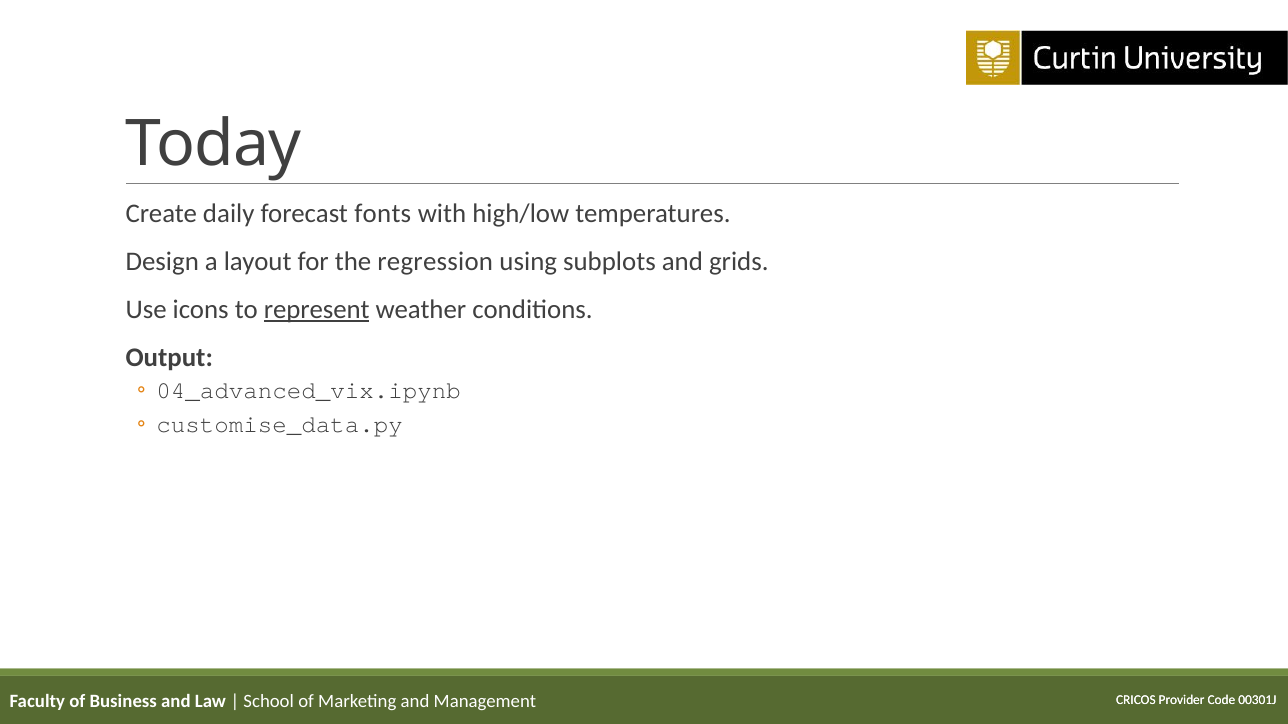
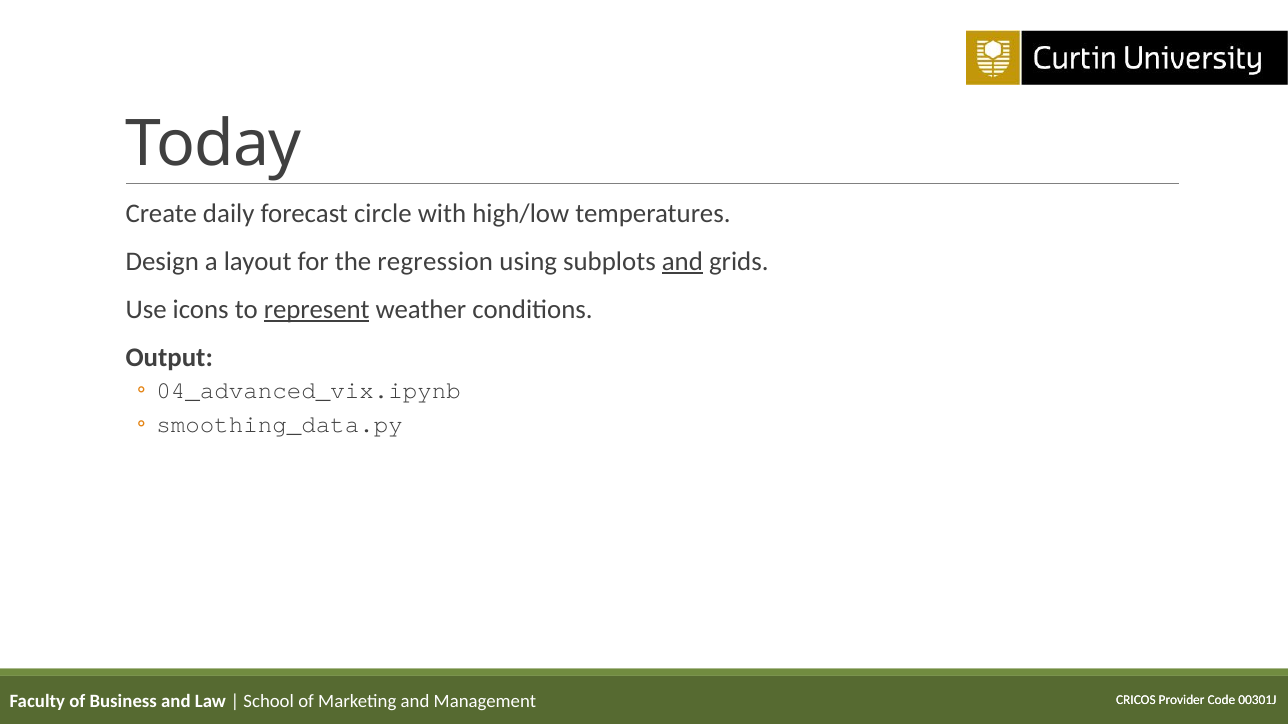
fonts: fonts -> circle (383, 214)
and underline: none -> present (682, 262)
customise_data.py: customise_data.py -> smoothing_data.py (280, 425)
